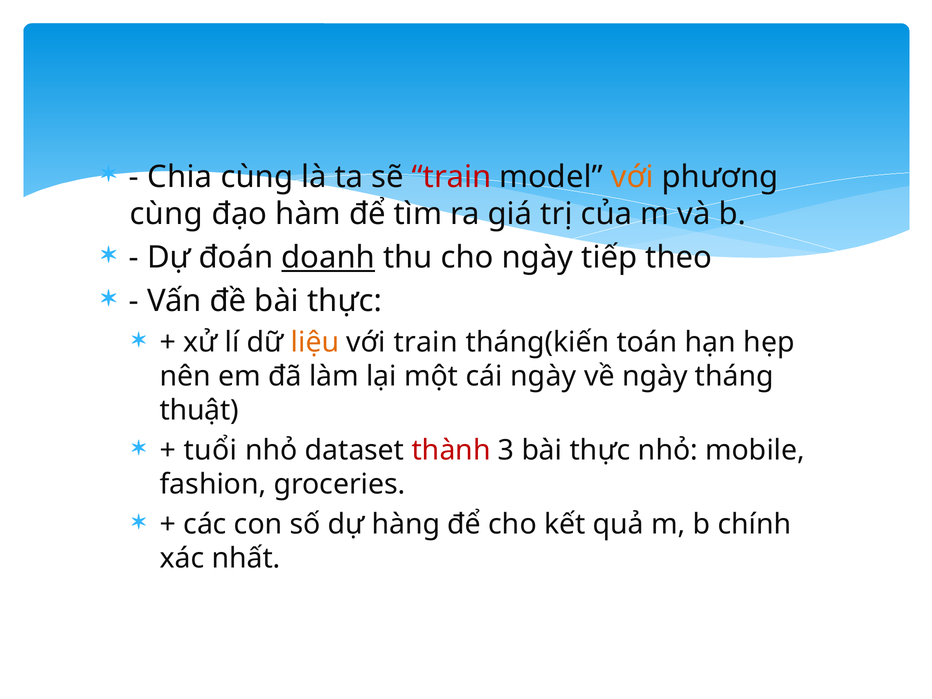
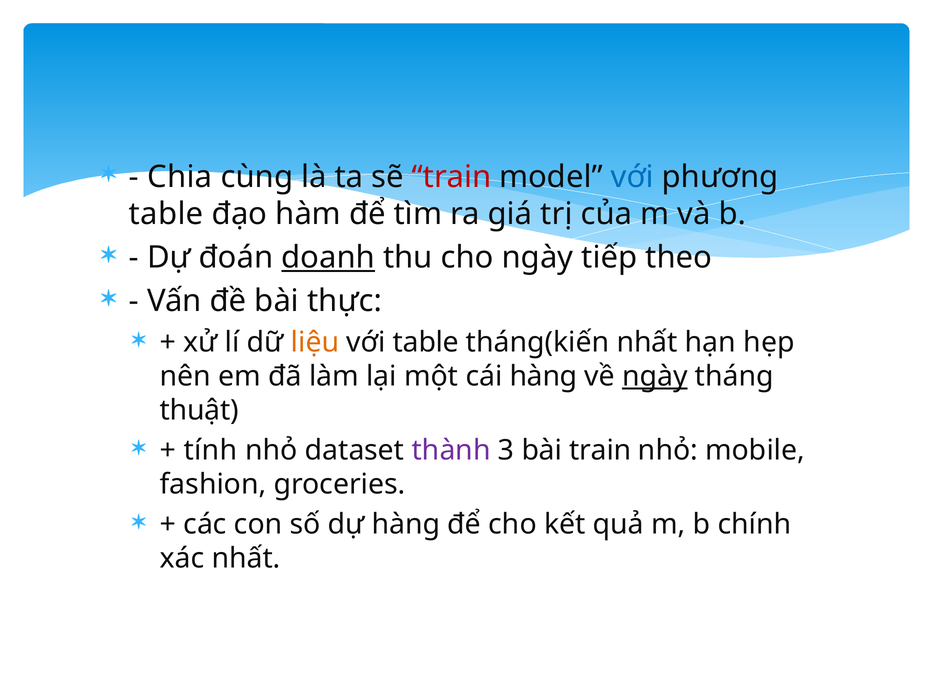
với colour: orange -> blue (632, 177)
cùng: cùng -> table (166, 214)
với train: train -> table (426, 342)
tháng(kiến toán: toán -> nhất (647, 342)
cái ngày: ngày -> hàng (544, 376)
ngày underline: none -> present (655, 376)
tuổi: tuổi -> tính (210, 450)
thành colour: red -> purple (451, 450)
3 bài thực: thực -> train (600, 450)
